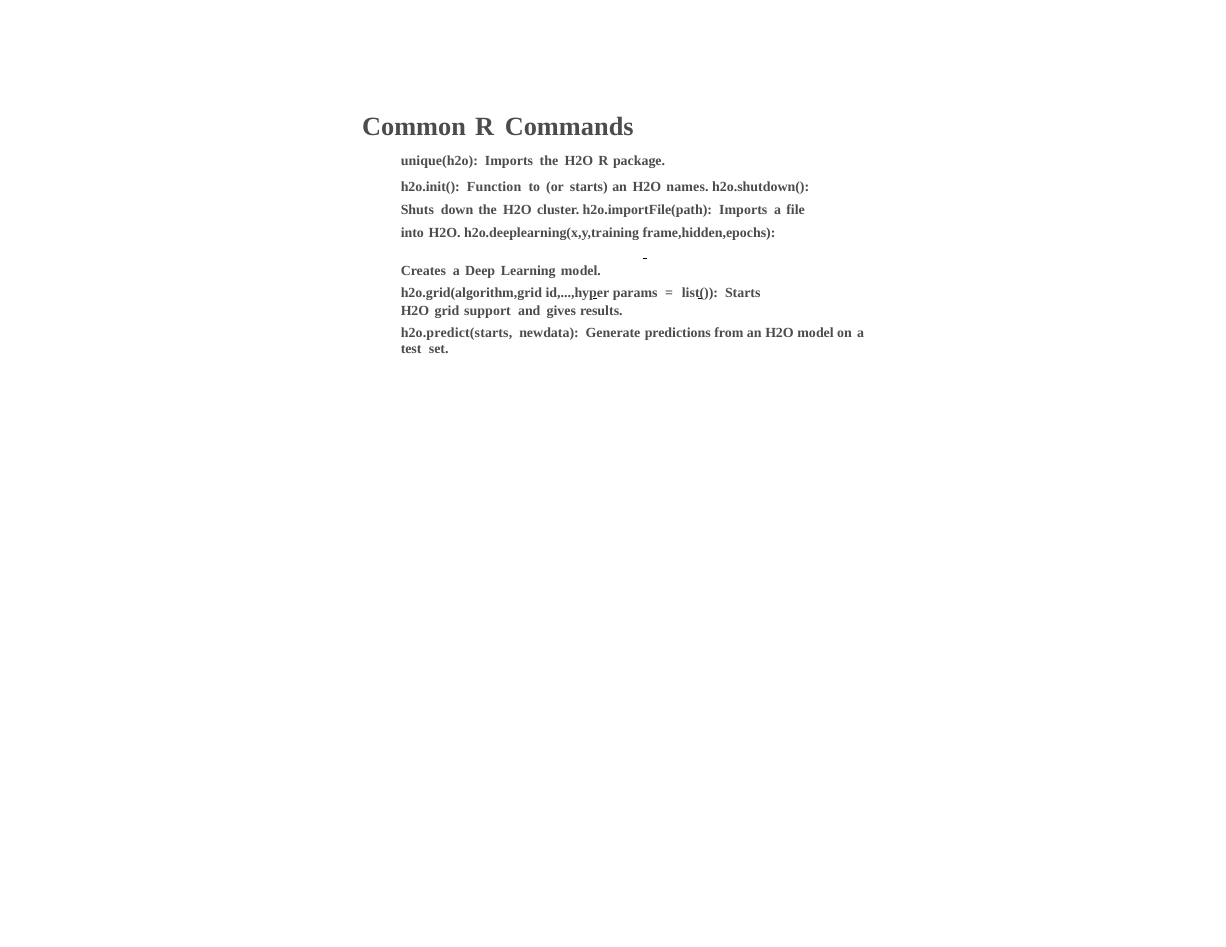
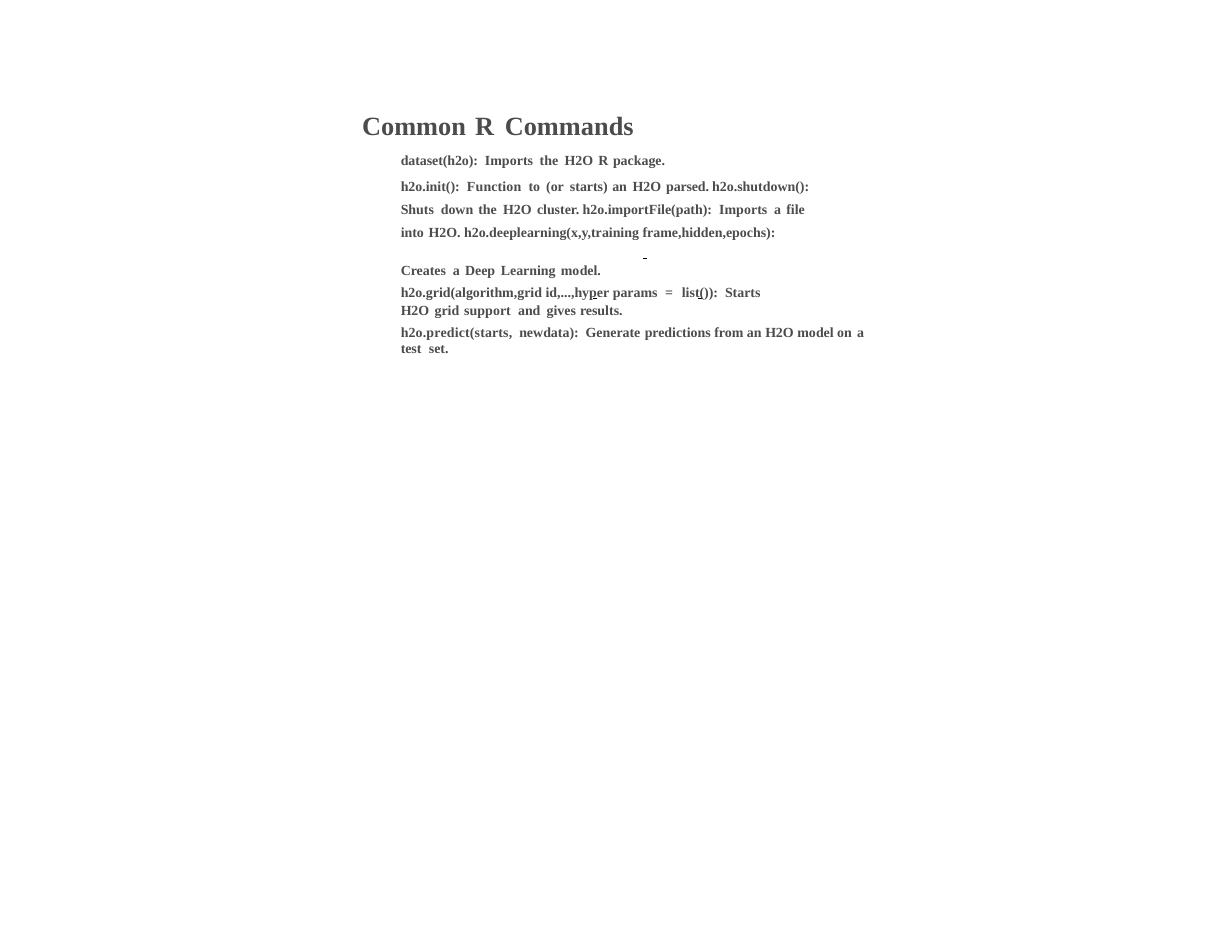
unique(h2o: unique(h2o -> dataset(h2o (439, 161)
names: names -> parsed (688, 187)
